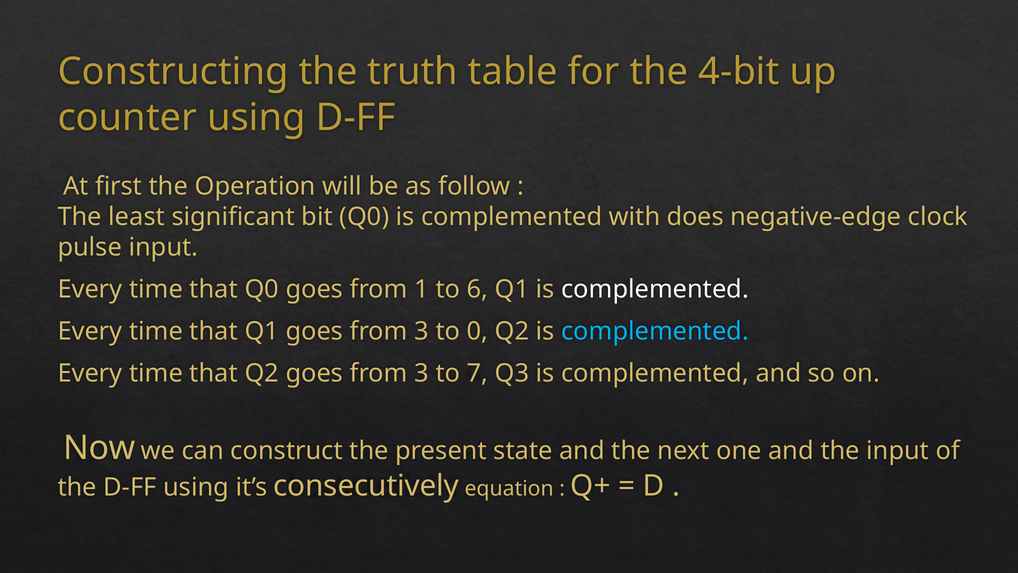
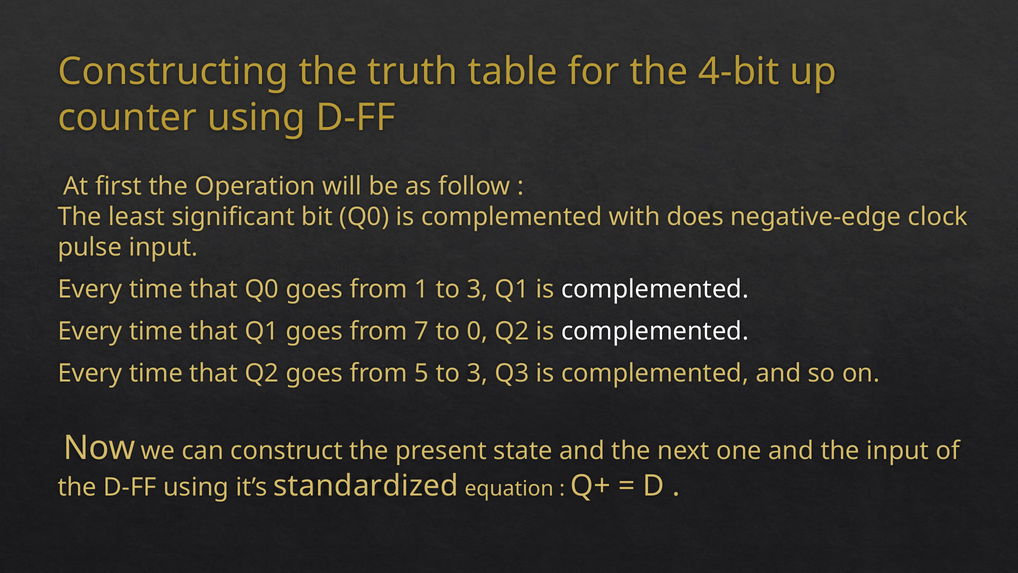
1 to 6: 6 -> 3 (477, 289)
Q1 goes from 3: 3 -> 7 (422, 331)
complemented colour: light blue -> white (655, 331)
Q2 goes from 3: 3 -> 5 (422, 373)
7: 7 -> 3 (477, 373)
consecutively: consecutively -> standardized (366, 486)
